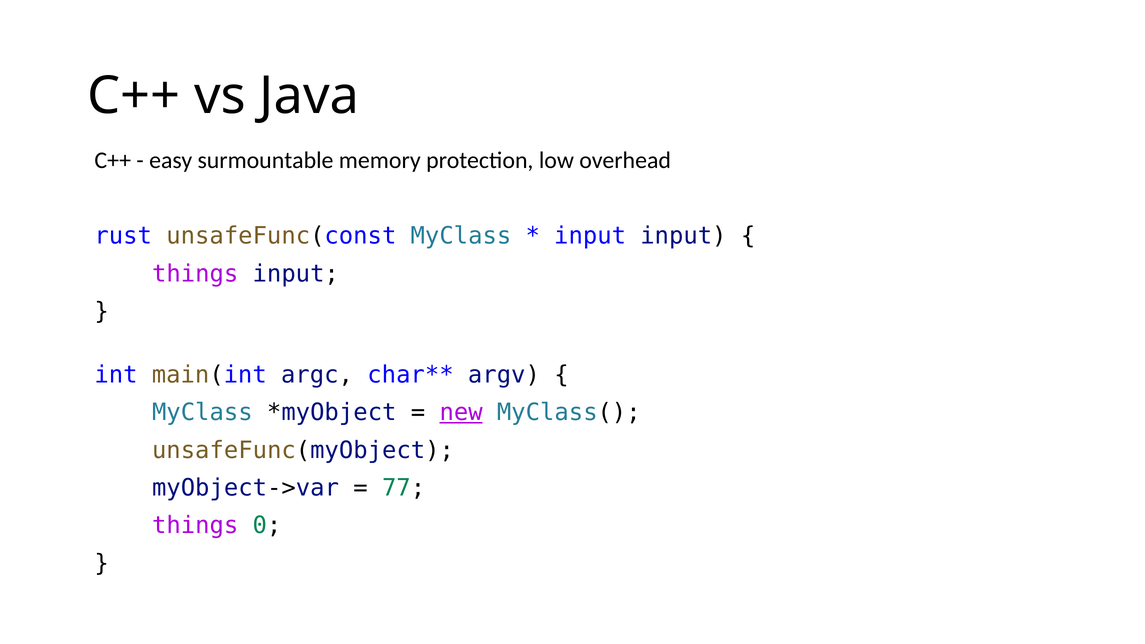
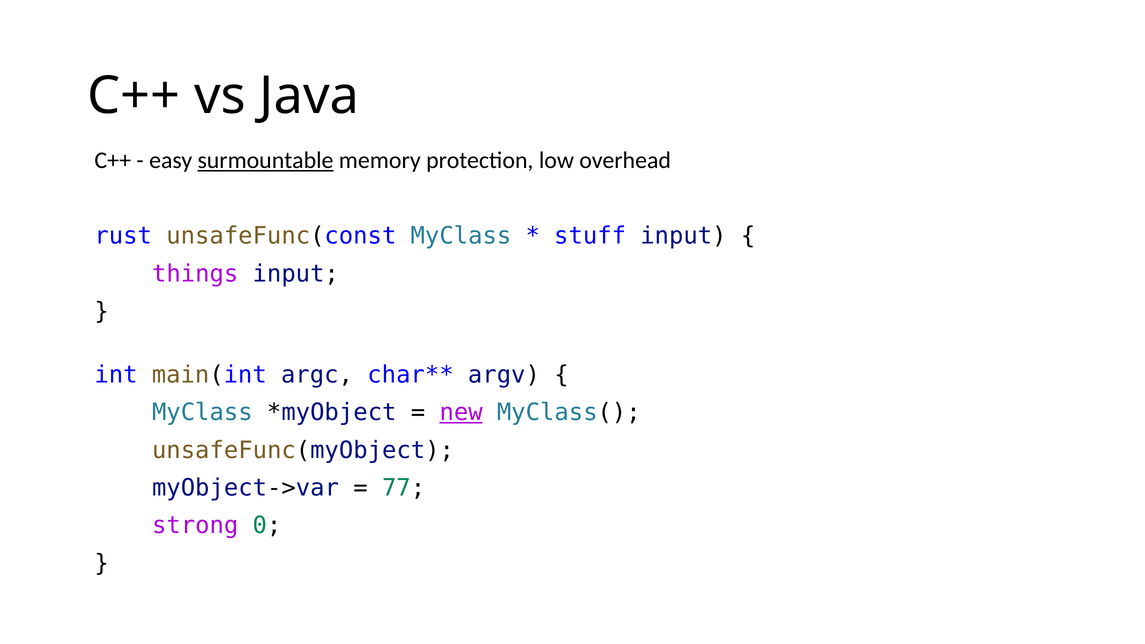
surmountable underline: none -> present (265, 161)
input: input -> stuff (590, 236)
things: things -> strong (195, 526)
